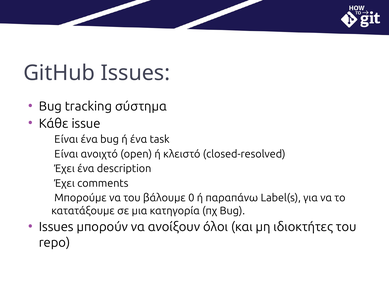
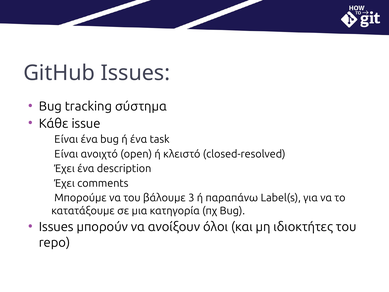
0: 0 -> 3 (191, 198)
